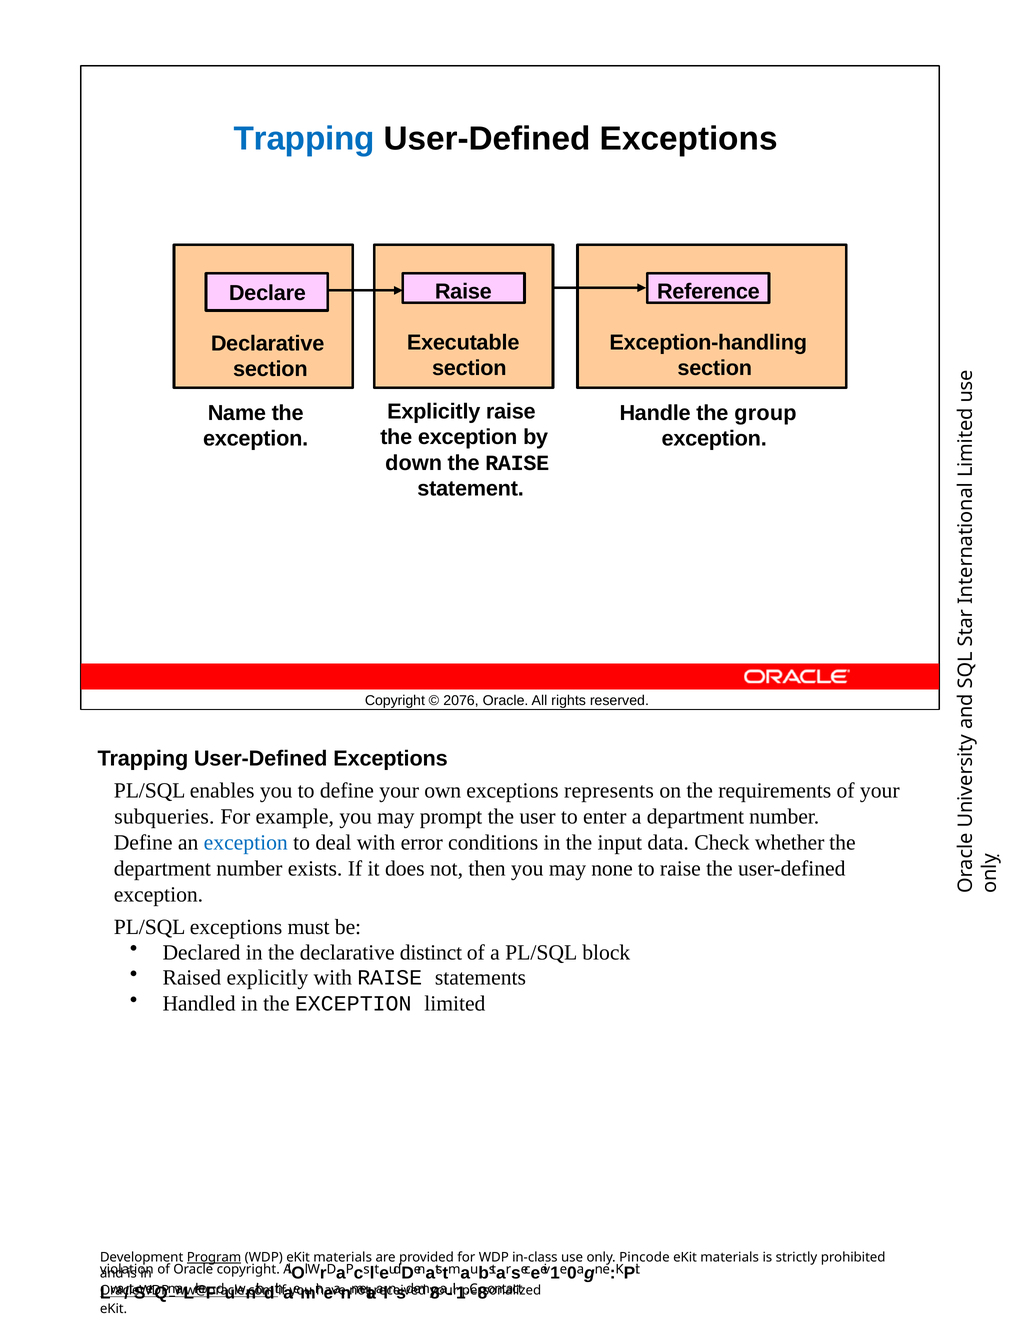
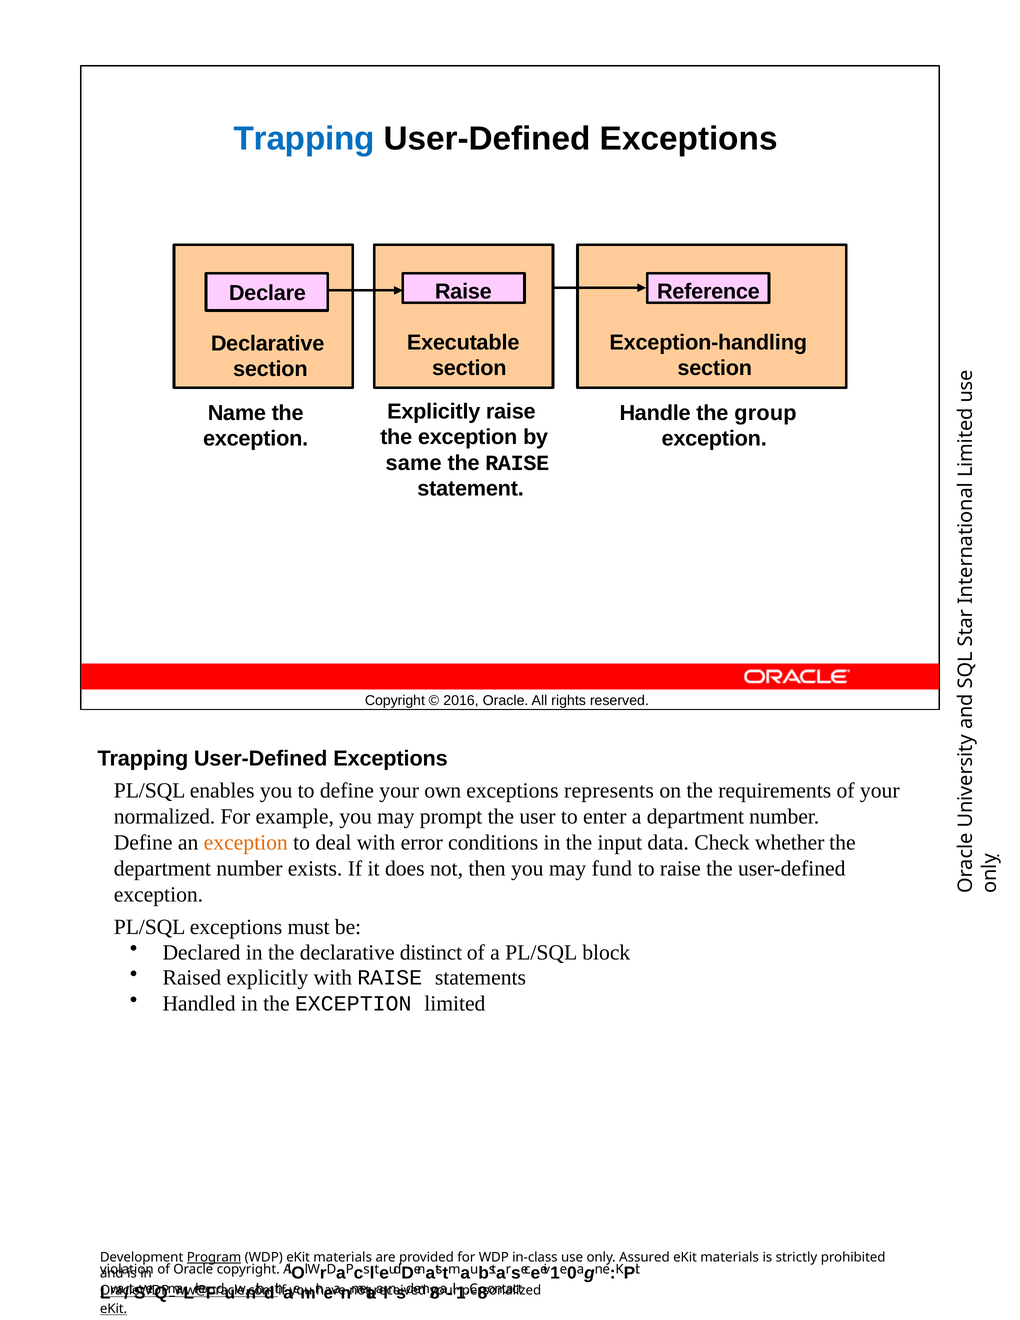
down: down -> same (414, 463)
2076: 2076 -> 2016 (461, 700)
subqueries: subqueries -> normalized (165, 817)
exception colour: blue -> orange (246, 843)
none: none -> fund (612, 869)
Pincode: Pincode -> Assured (644, 1257)
eKit underline: none -> present (114, 1309)
